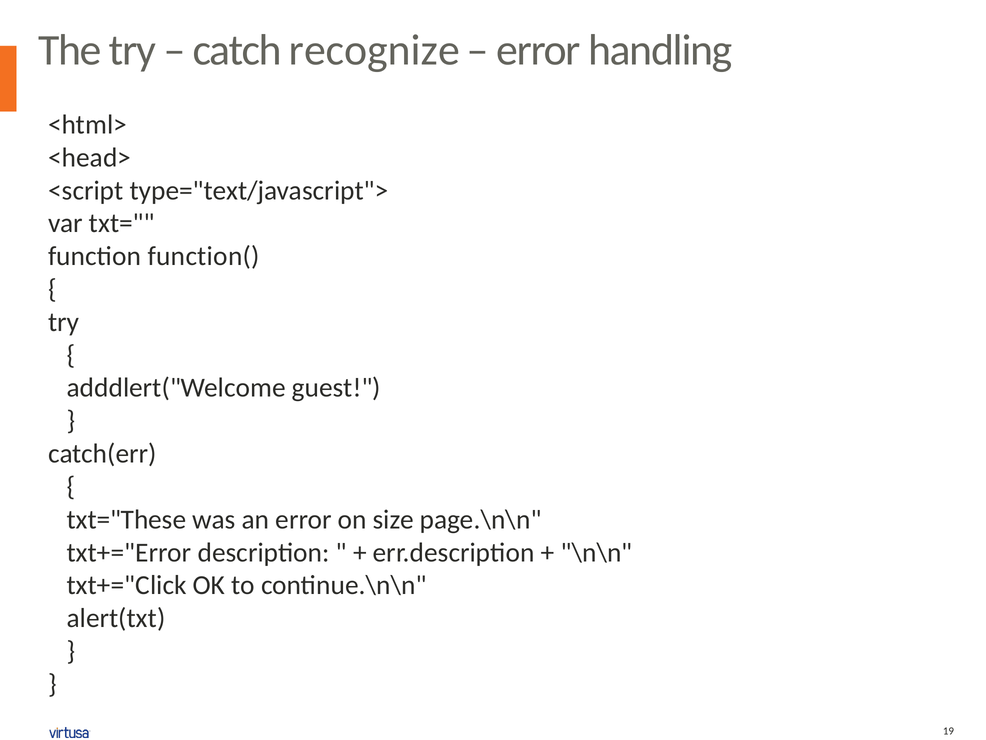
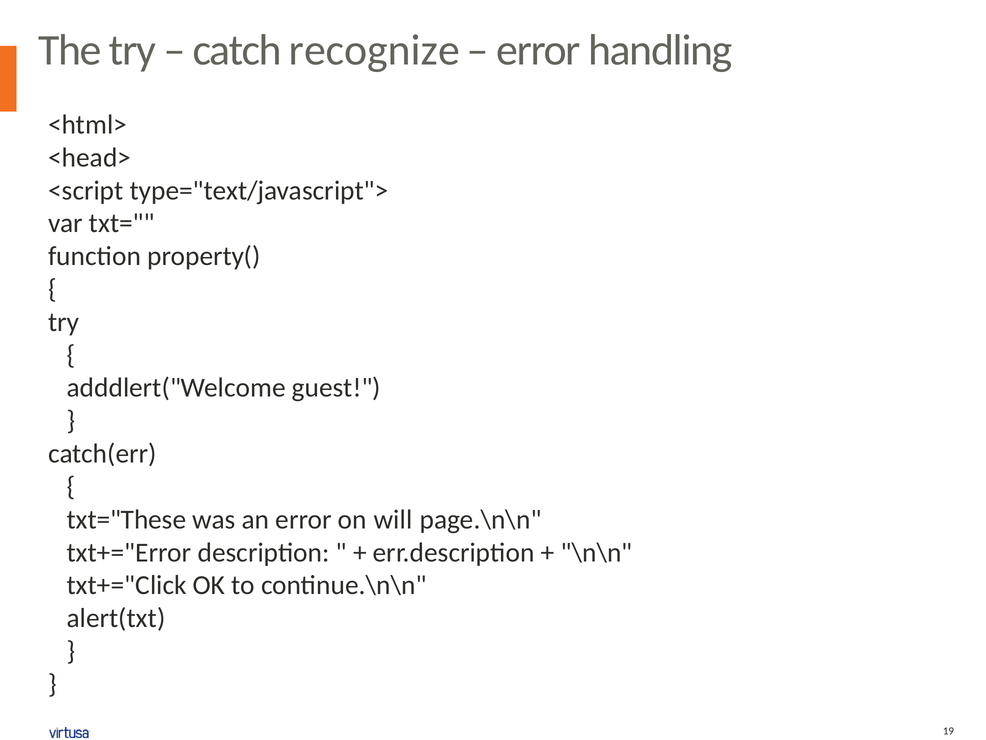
function(: function( -> property( (204, 256)
size: size -> will (393, 519)
